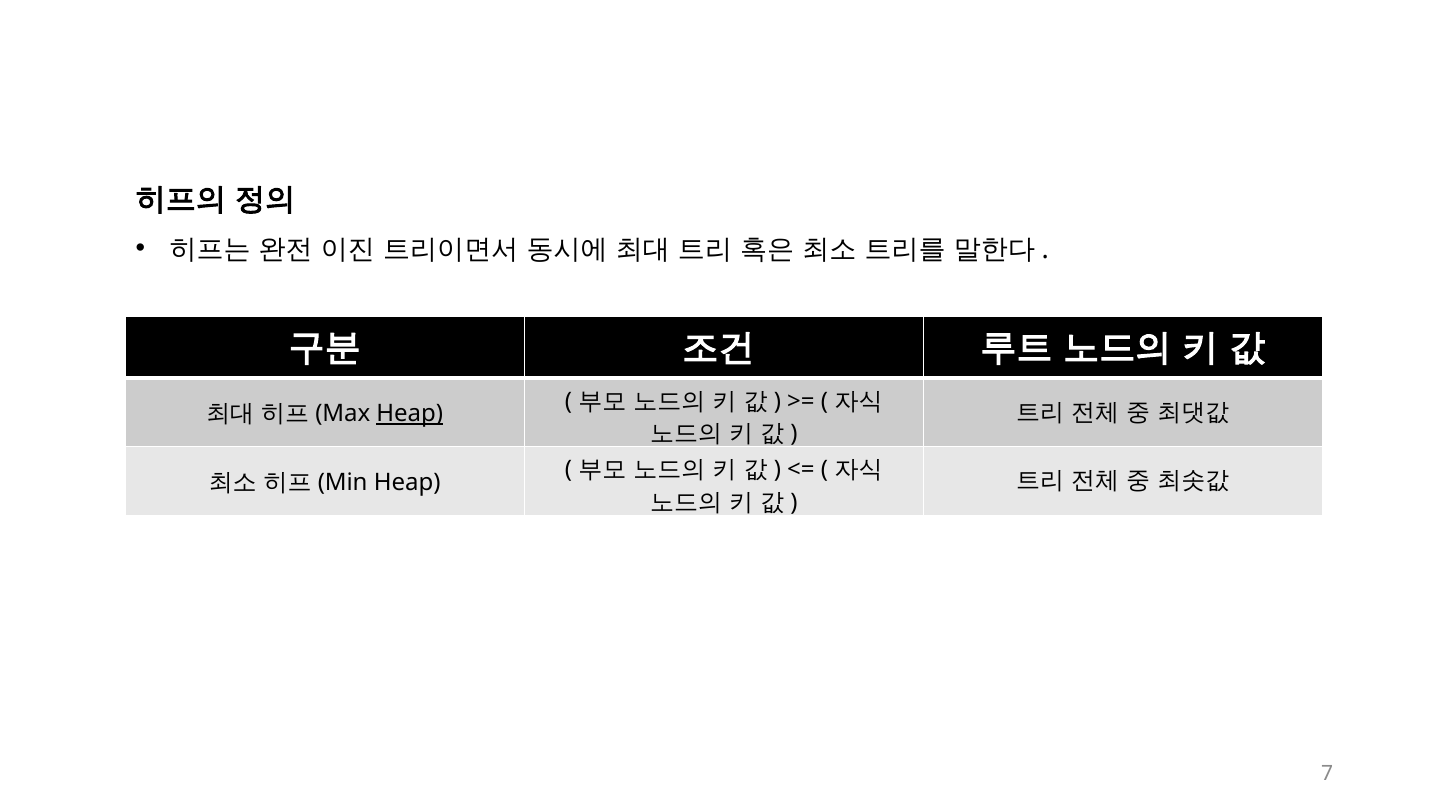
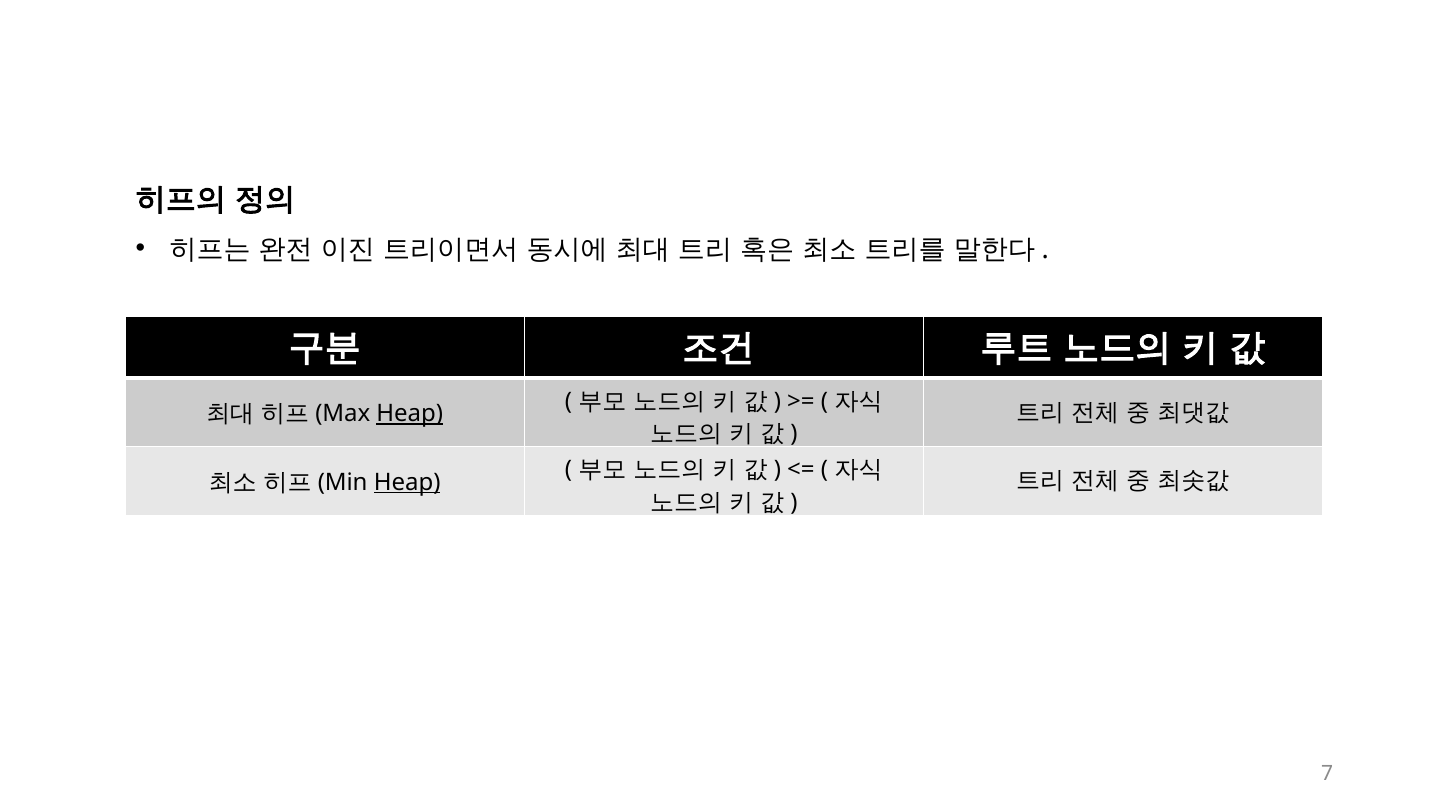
Heap underline: none -> present (407, 482)
